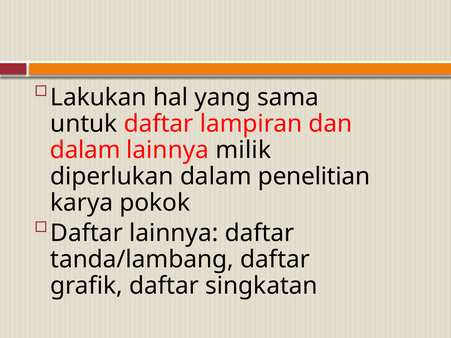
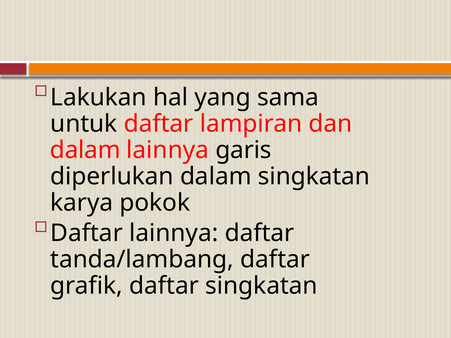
milik: milik -> garis (244, 150)
dalam penelitian: penelitian -> singkatan (314, 177)
